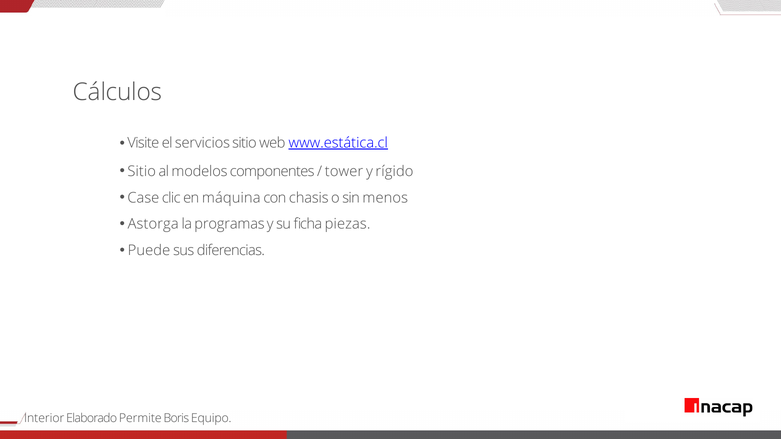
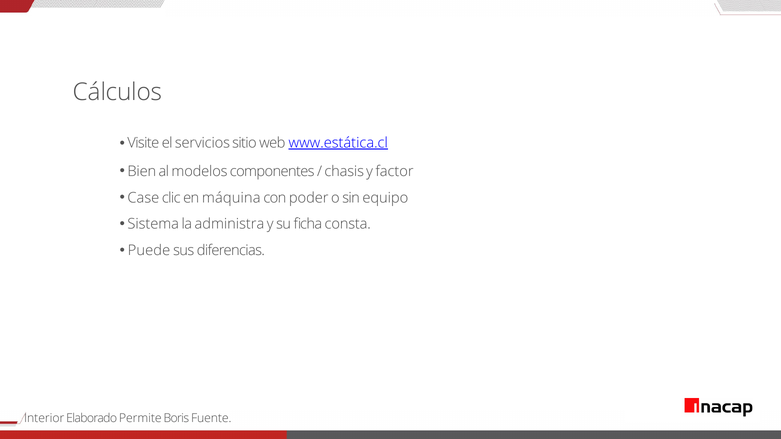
Sitio: Sitio -> Bien (142, 172)
tower: tower -> chasis (344, 172)
rígido: rígido -> factor (395, 172)
chasis: chasis -> poder (309, 198)
menos: menos -> equipo (385, 198)
Astorga: Astorga -> Sistema (153, 224)
programas: programas -> administra (229, 224)
piezas: piezas -> consta (348, 224)
Equipo: Equipo -> Fuente (211, 418)
